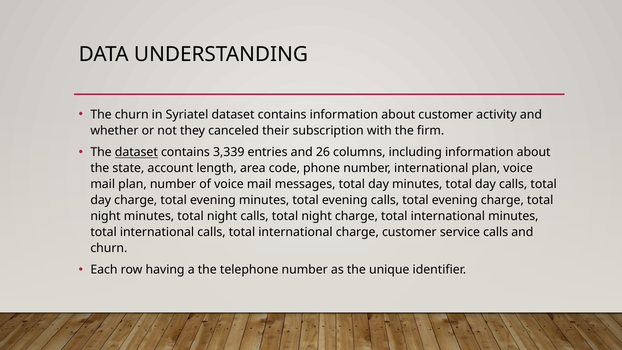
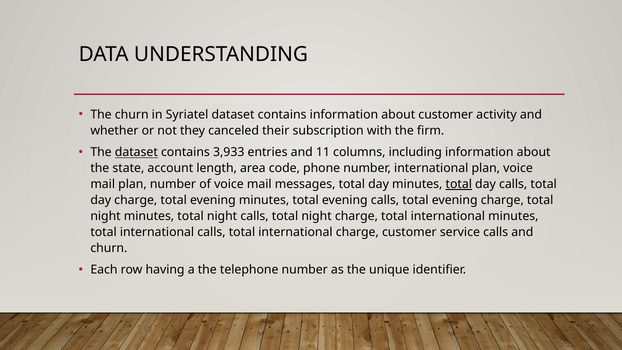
3,339: 3,339 -> 3,933 (229, 152)
26: 26 -> 11 (323, 152)
total underline: none -> present (459, 184)
